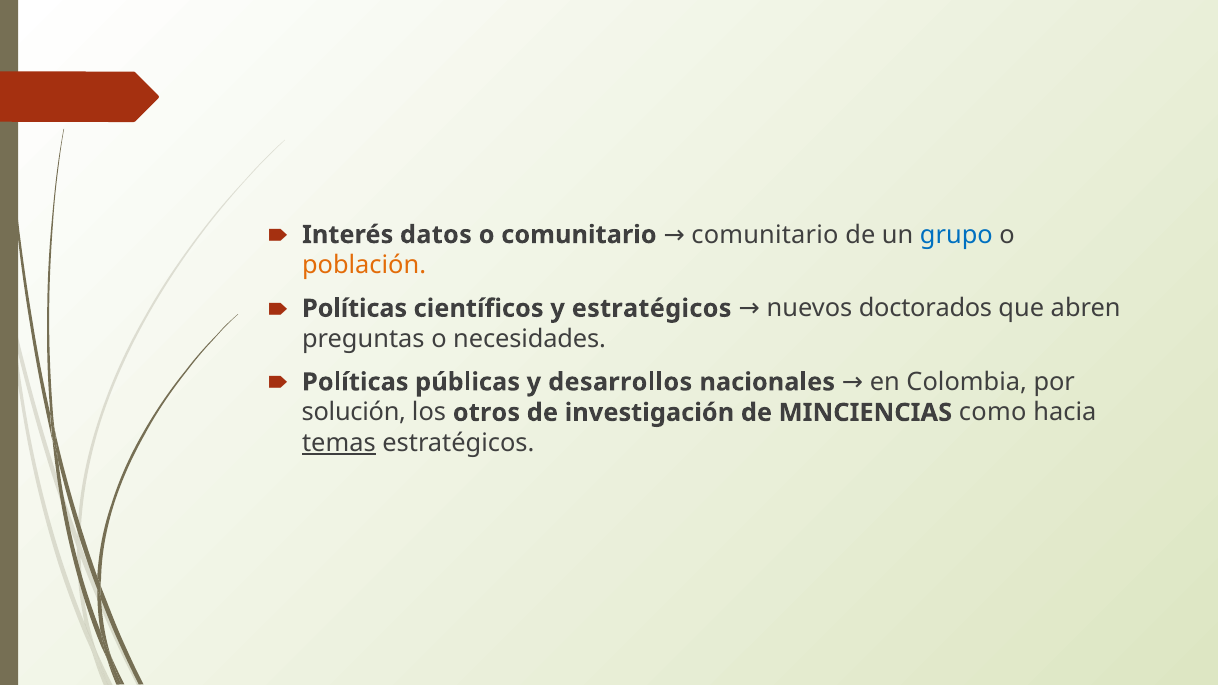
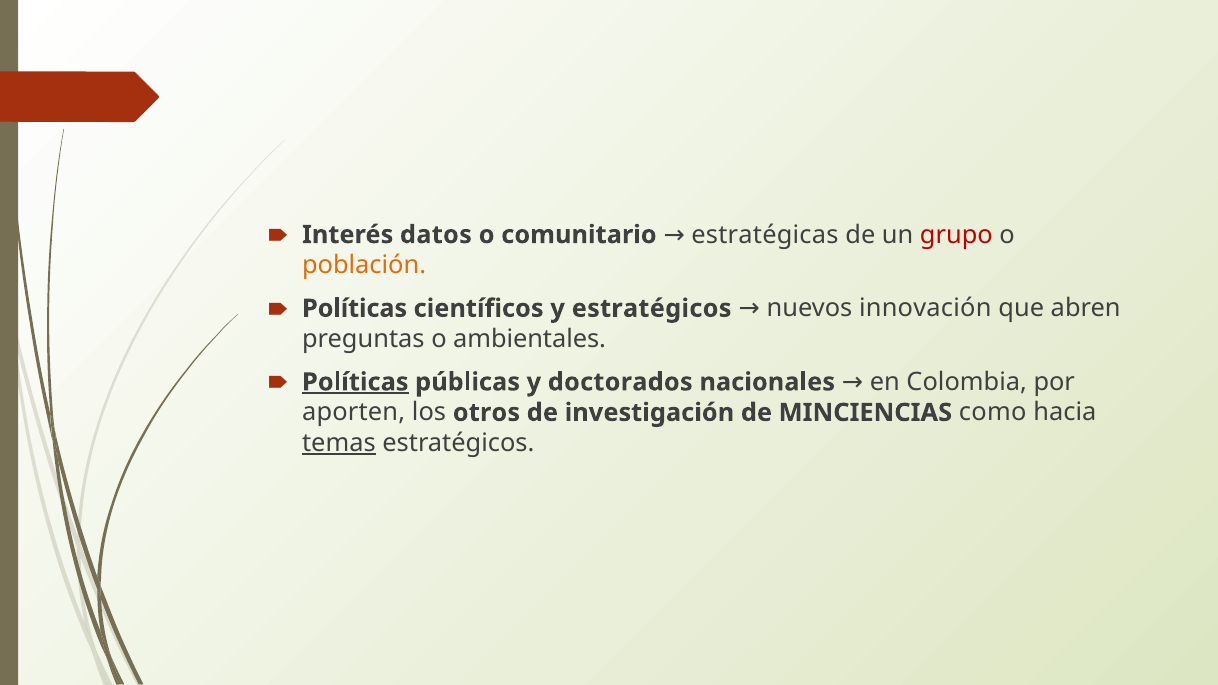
comunitario comunitario: comunitario -> estratégicas (765, 235)
grupo colour: blue -> red (956, 235)
doctorados: doctorados -> innovación (925, 308)
necesidades: necesidades -> ambientales (530, 339)
Políticas underline: none -> present (355, 382)
desarrollos: desarrollos -> doctorados (620, 382)
solución: solución -> aporten (354, 413)
